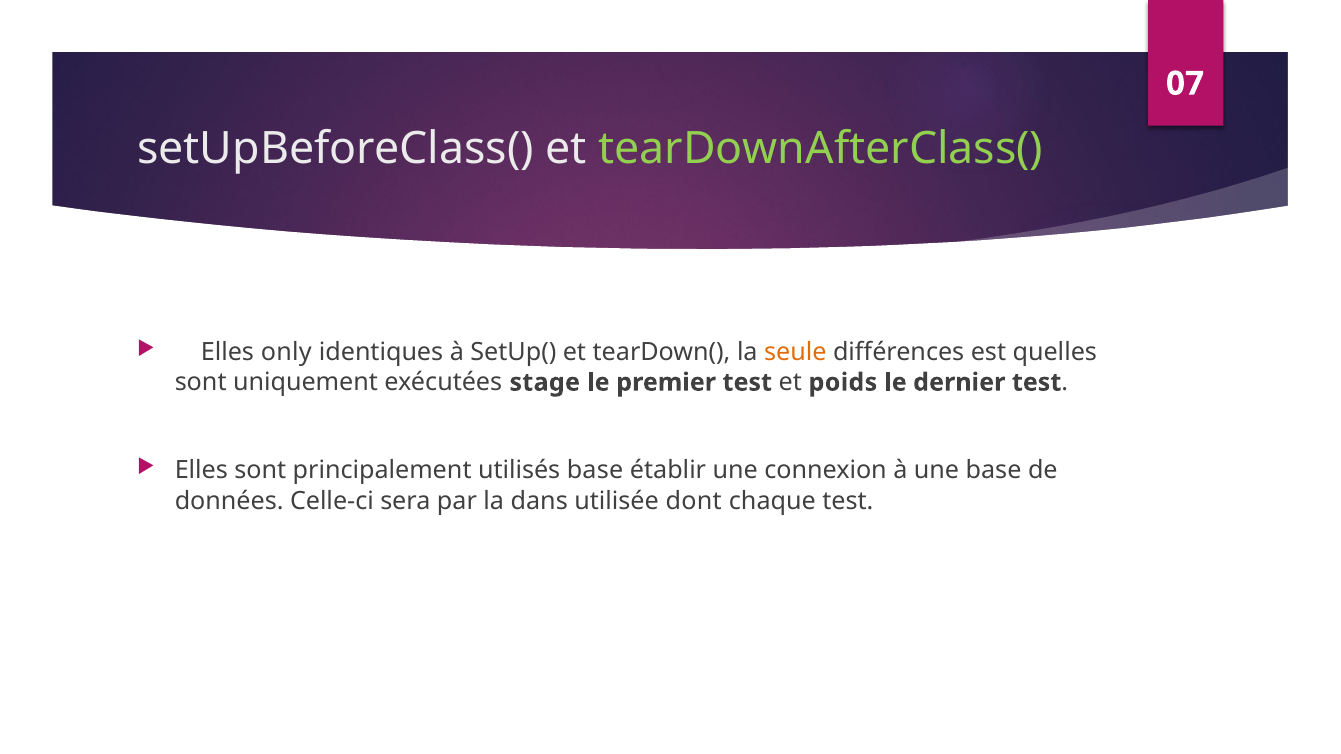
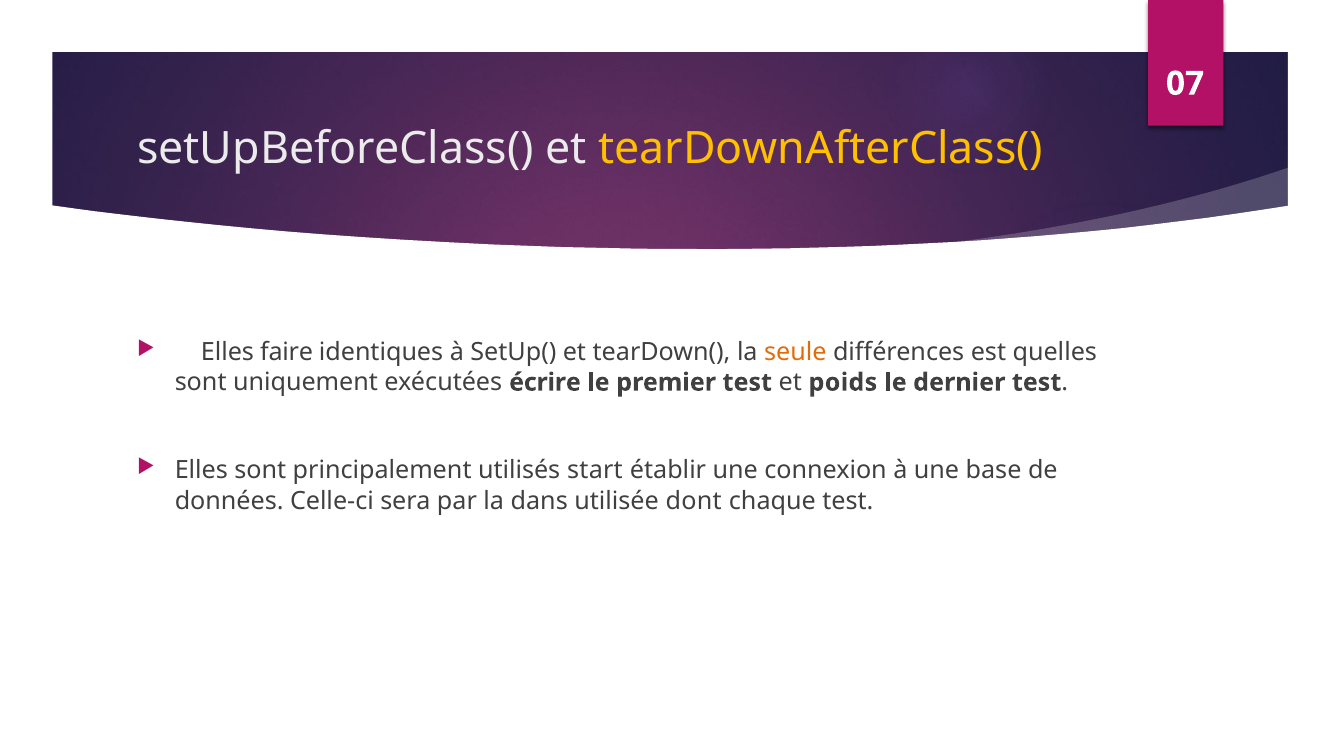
tearDownAfterClass( colour: light green -> yellow (821, 149)
only: only -> faire (287, 352)
stage: stage -> écrire (545, 383)
utilisés base: base -> start (595, 471)
